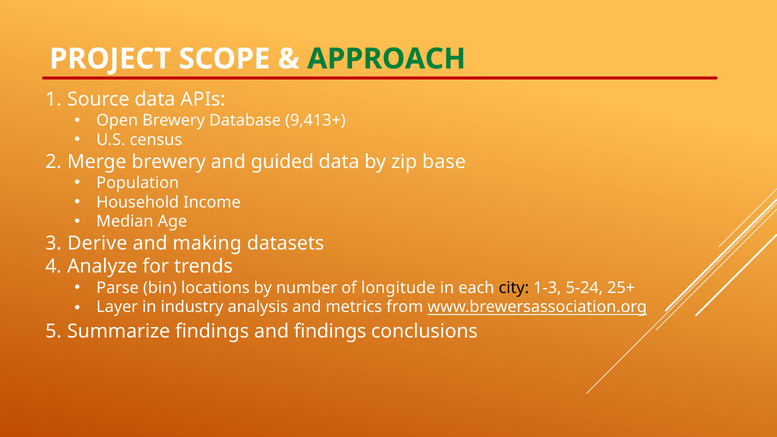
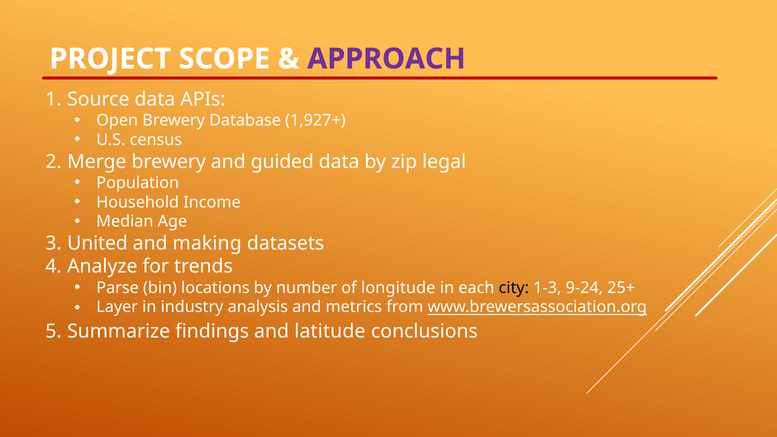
APPROACH colour: green -> purple (386, 59)
9,413+: 9,413+ -> 1,927+ (315, 121)
base: base -> legal (444, 162)
Derive: Derive -> United (98, 243)
5-24: 5-24 -> 9-24 (584, 288)
and findings: findings -> latitude (330, 331)
